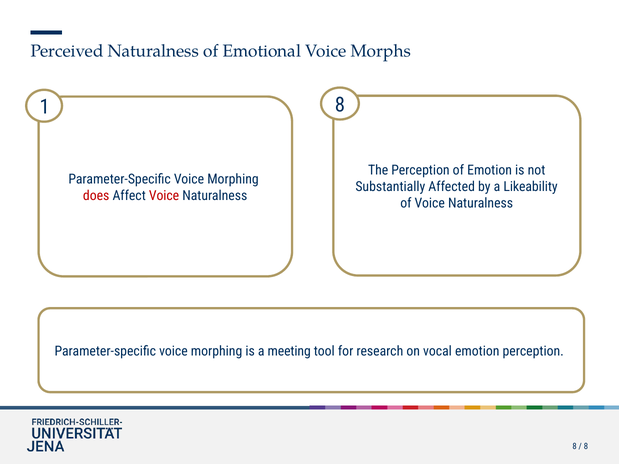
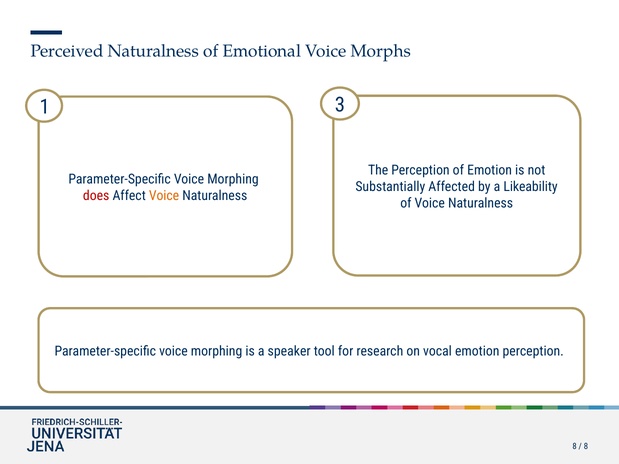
1 8: 8 -> 3 (340, 105)
Voice colour: red -> orange (164, 196)
meeting: meeting -> speaker (289, 351)
